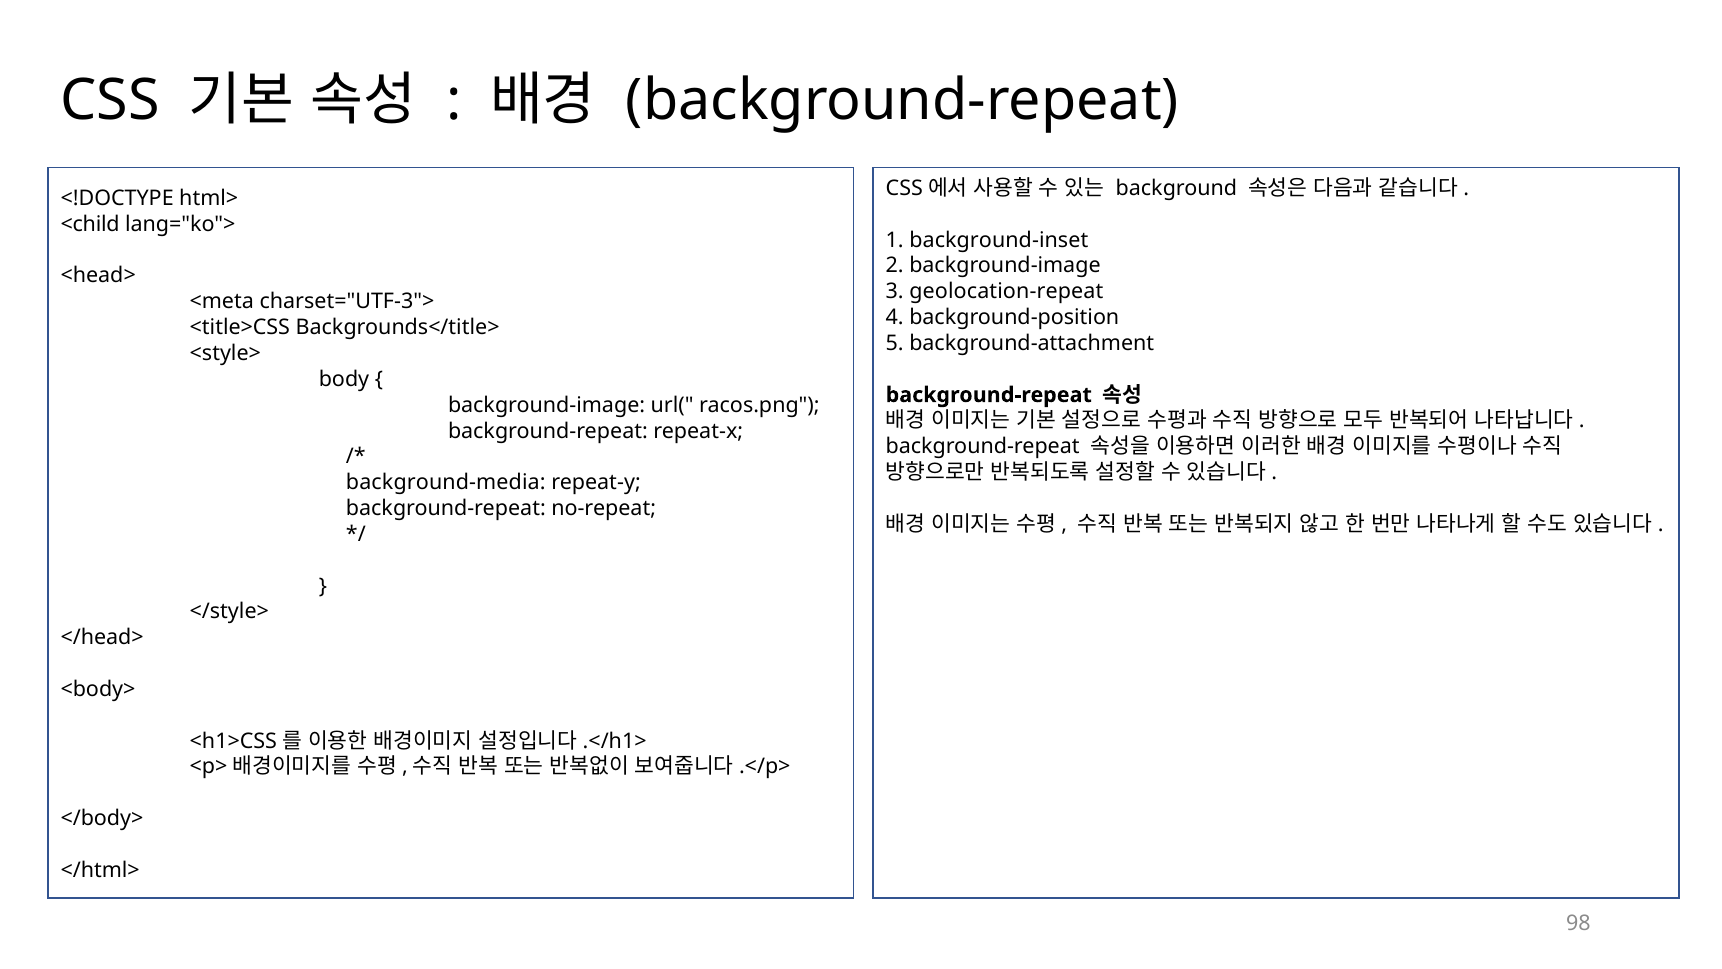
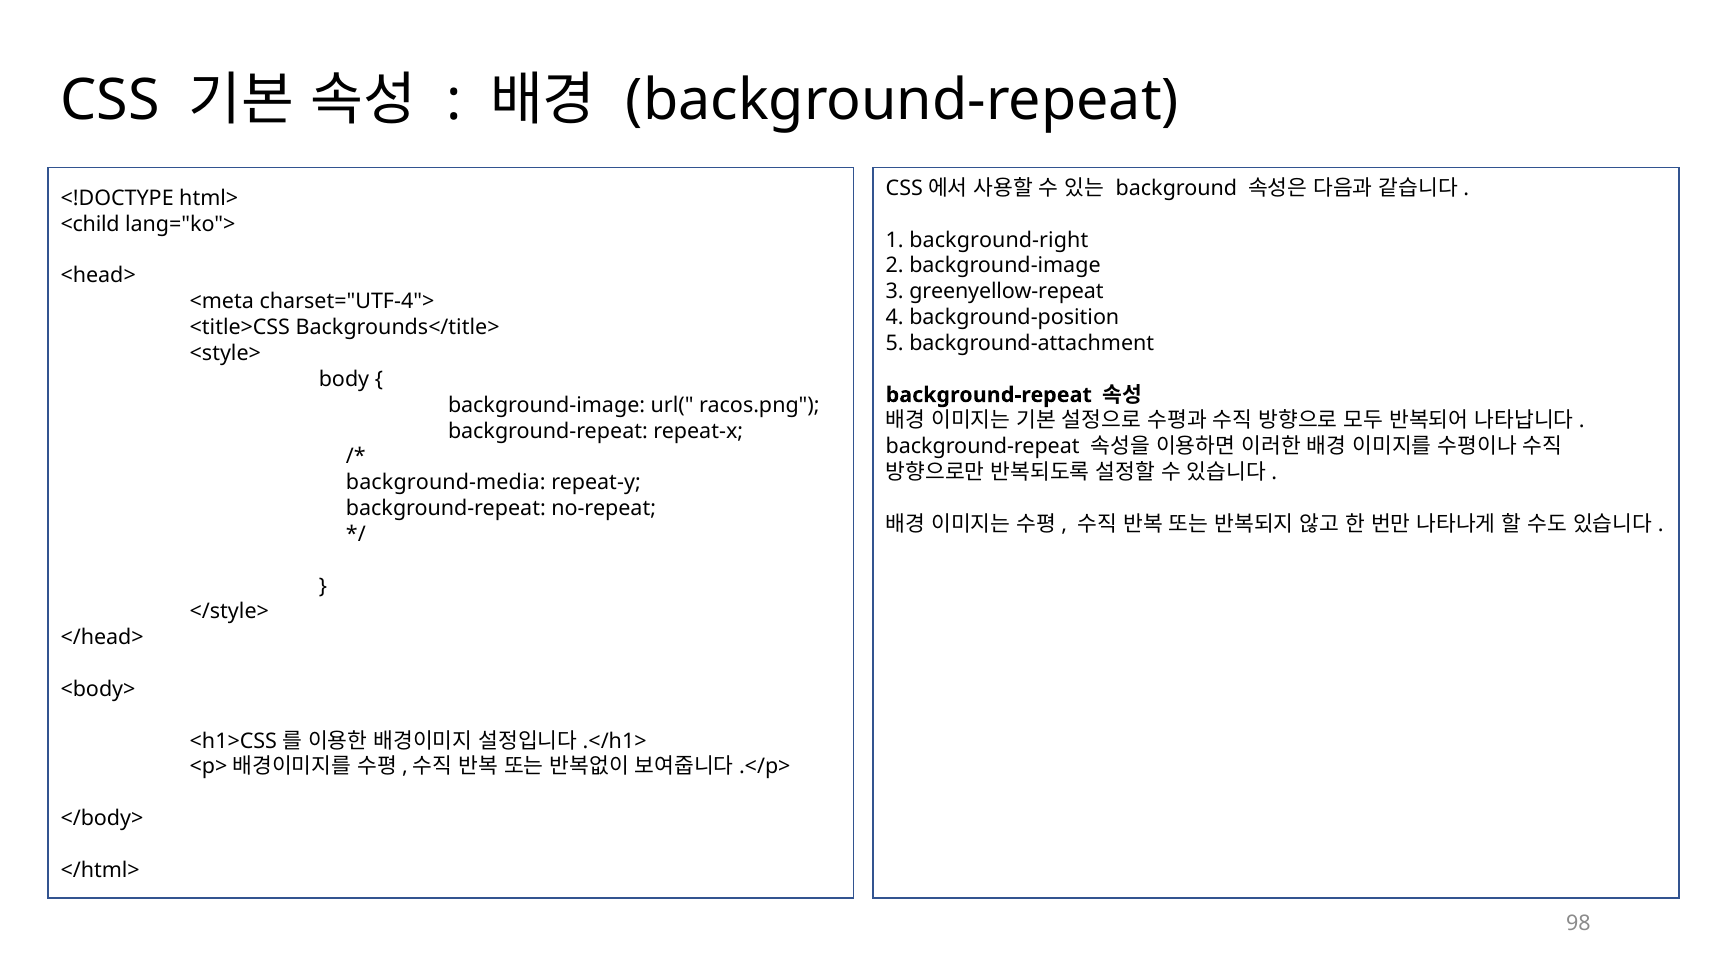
background-inset: background-inset -> background-right (999, 240)
geolocation-repeat: geolocation-repeat -> greenyellow-repeat (1006, 291)
charset="UTF-3">: charset="UTF-3"> -> charset="UTF-4"> (347, 302)
